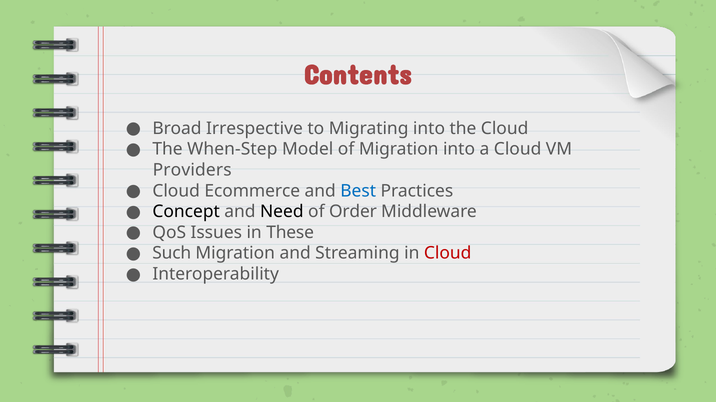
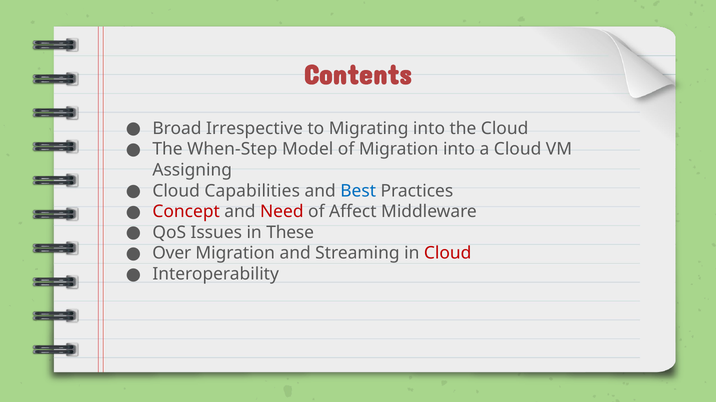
Providers: Providers -> Assigning (192, 170)
Ecommerce: Ecommerce -> Capabilities (252, 191)
Concept colour: black -> red (186, 212)
Need colour: black -> red (282, 212)
Order: Order -> Affect (353, 212)
Such: Such -> Over (172, 254)
